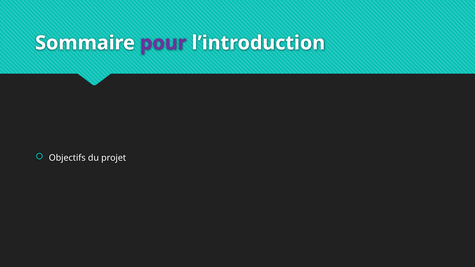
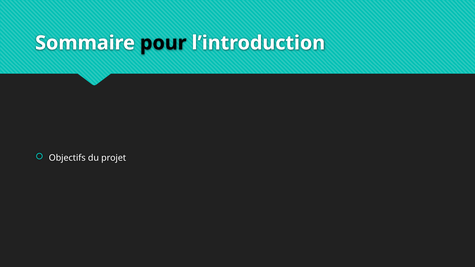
pour colour: purple -> black (163, 43)
